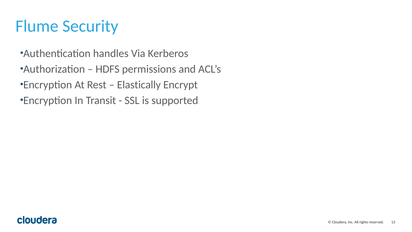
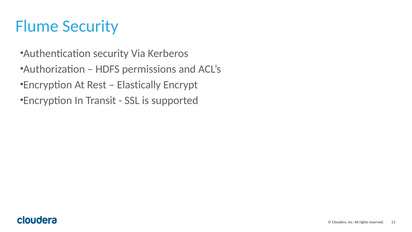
Authentication handles: handles -> security (111, 53)
